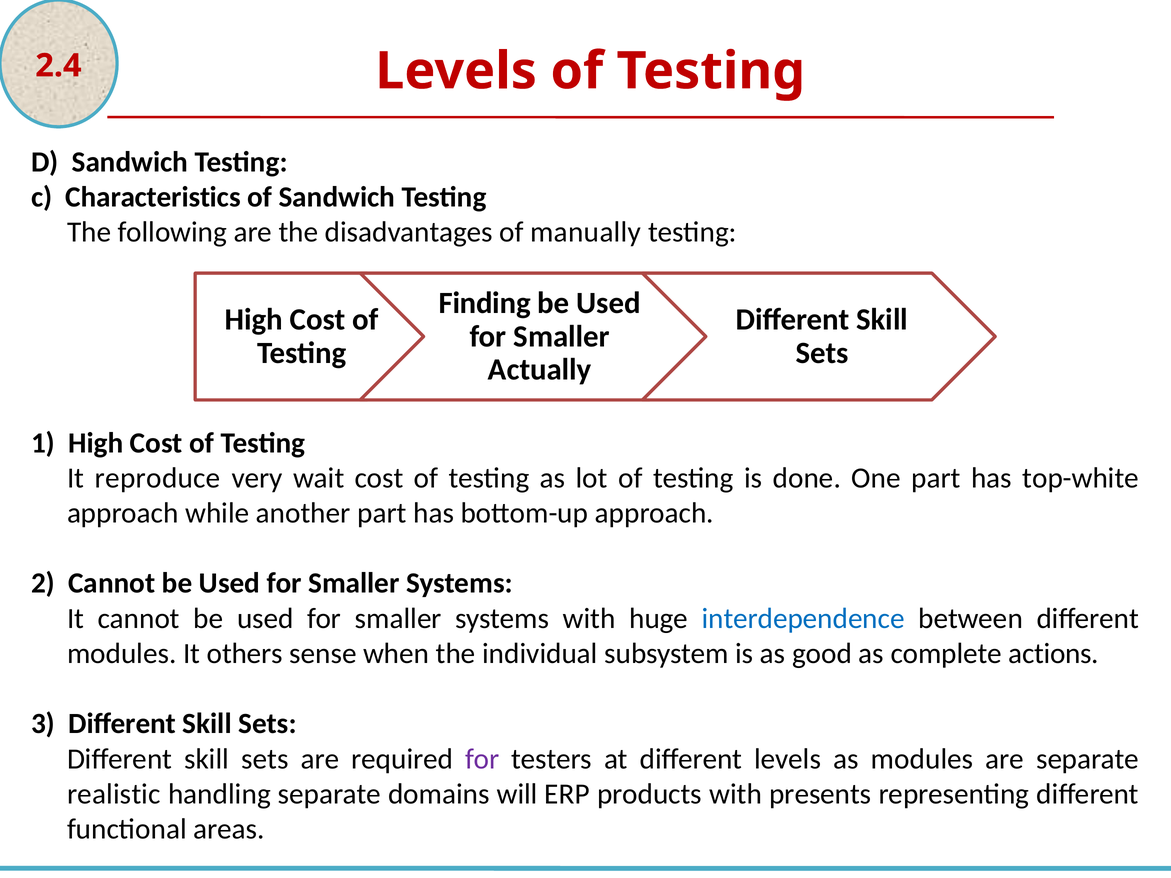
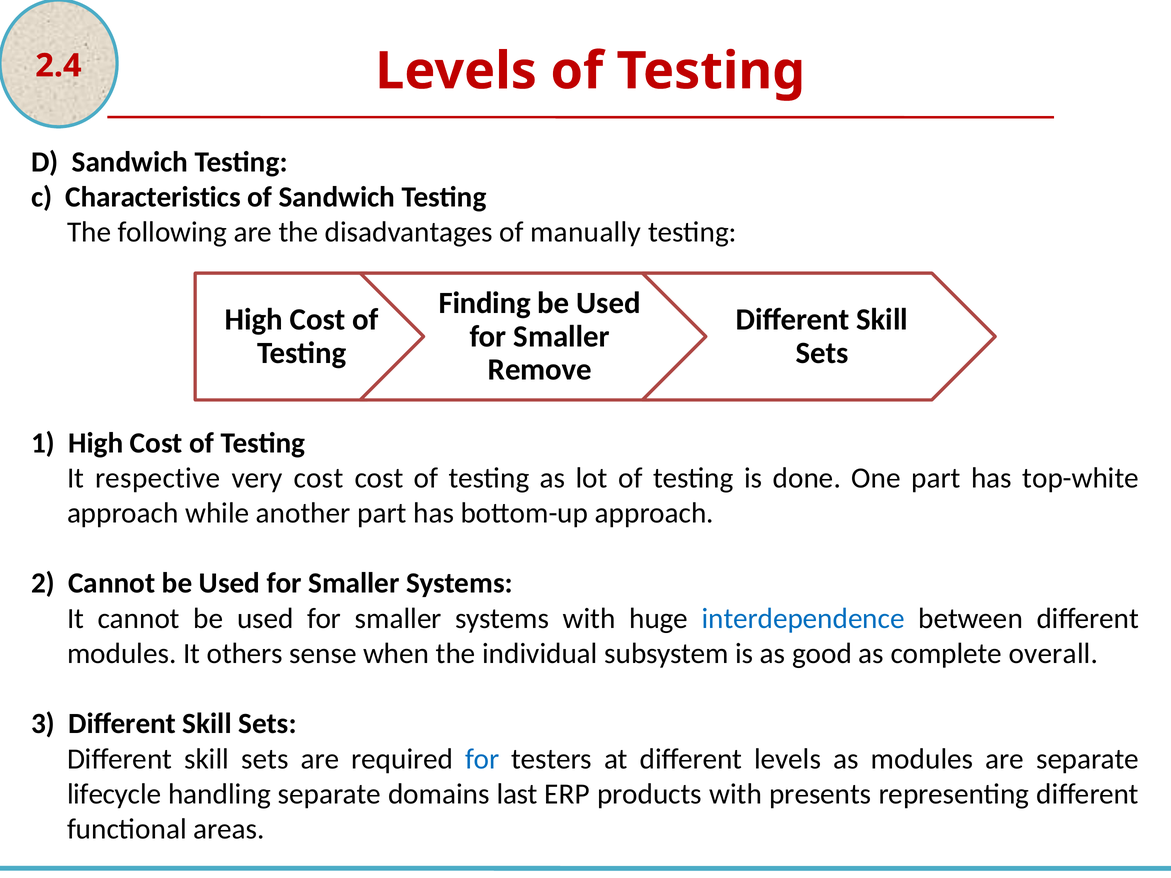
Actually: Actually -> Remove (540, 370)
reproduce: reproduce -> respective (158, 478)
very wait: wait -> cost (319, 478)
actions: actions -> overall (1053, 654)
for colour: purple -> blue (482, 759)
realistic: realistic -> lifecycle (114, 794)
will: will -> last (517, 794)
